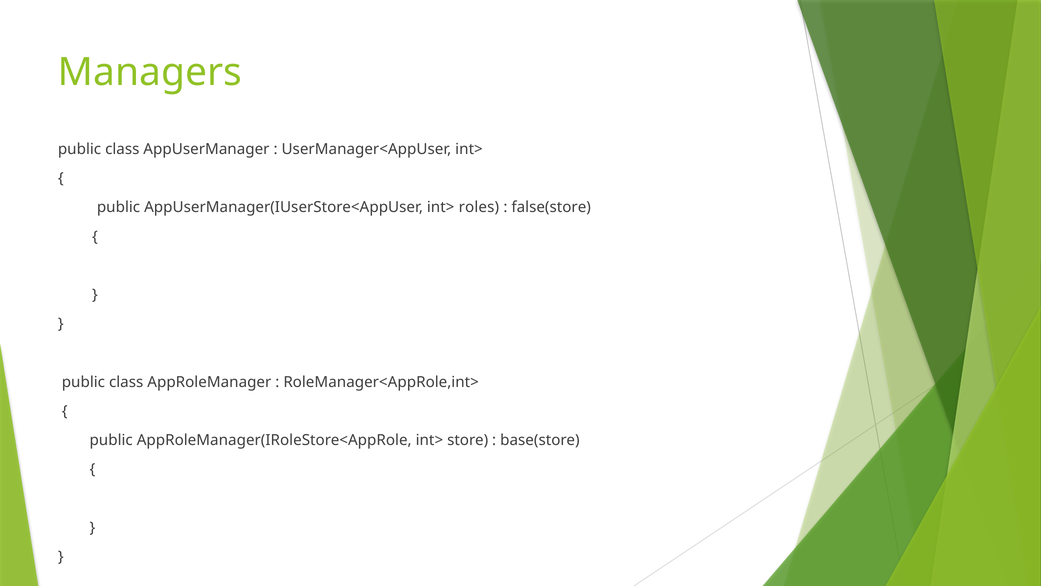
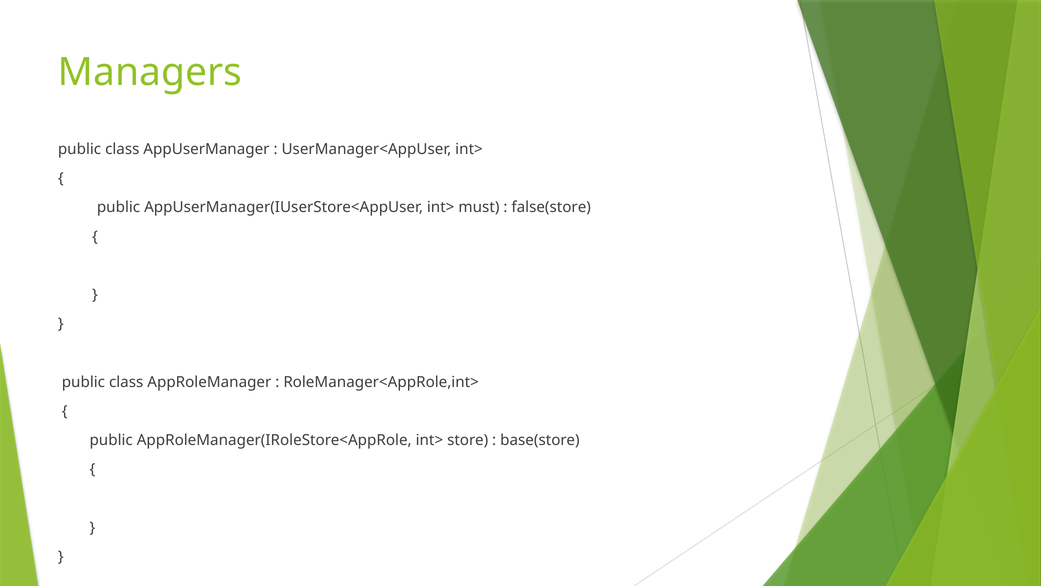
roles: roles -> must (479, 207)
